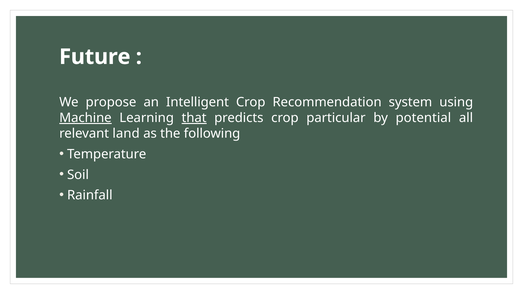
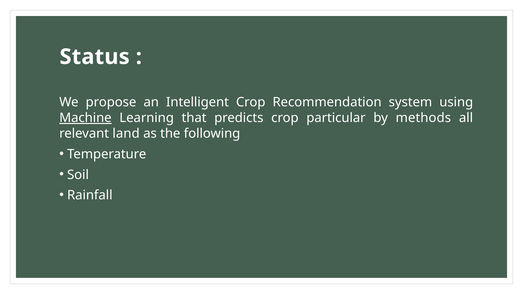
Future: Future -> Status (95, 57)
that underline: present -> none (194, 118)
potential: potential -> methods (423, 118)
